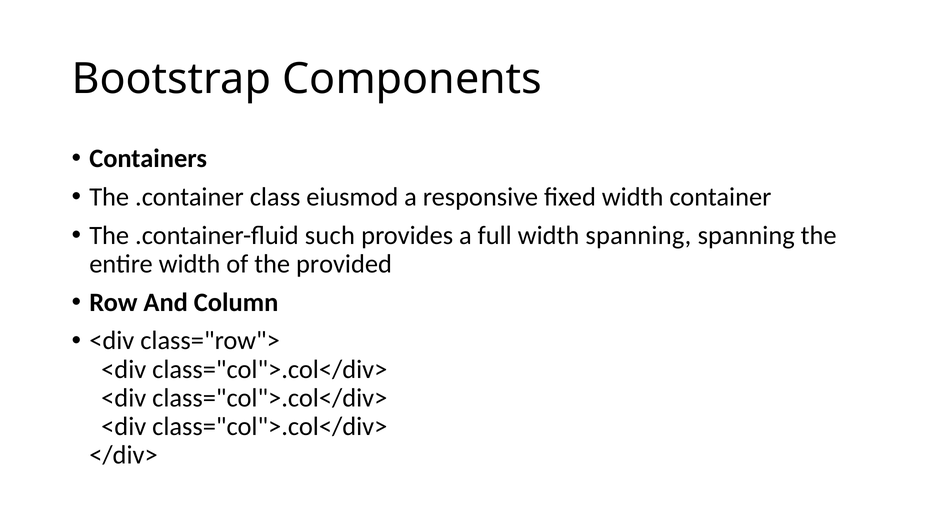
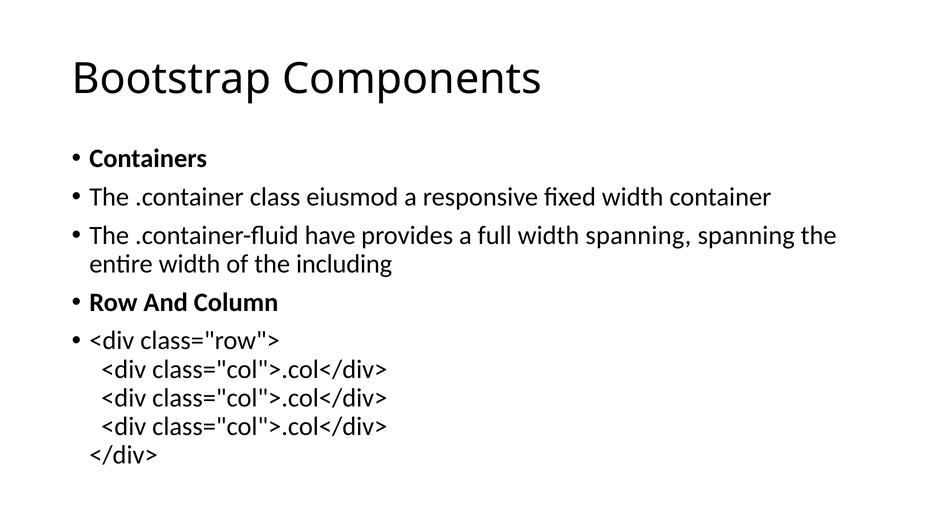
such: such -> have (330, 235)
provided: provided -> including (344, 264)
